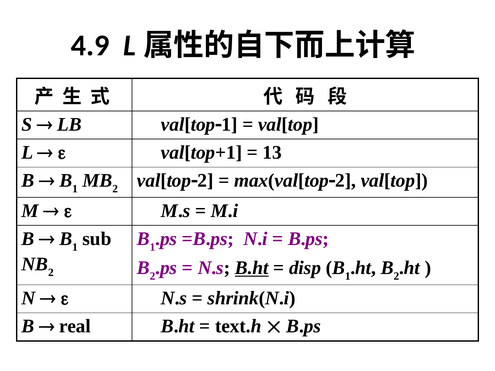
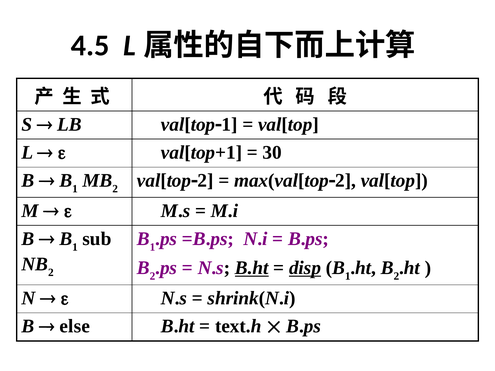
4.9: 4.9 -> 4.5 (90, 45)
13: 13 -> 30 (272, 152)
disp underline: none -> present (305, 268)
real: real -> else (75, 326)
